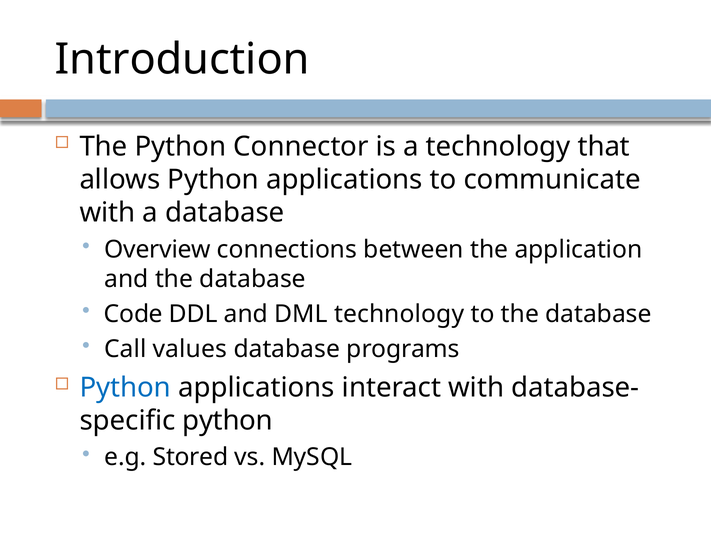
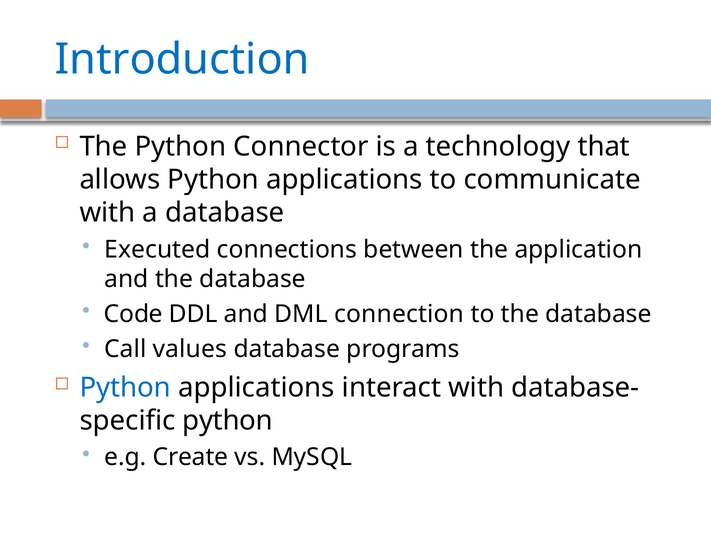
Introduction colour: black -> blue (182, 59)
Overview: Overview -> Executed (157, 249)
DML technology: technology -> connection (399, 314)
Stored: Stored -> Create (191, 458)
